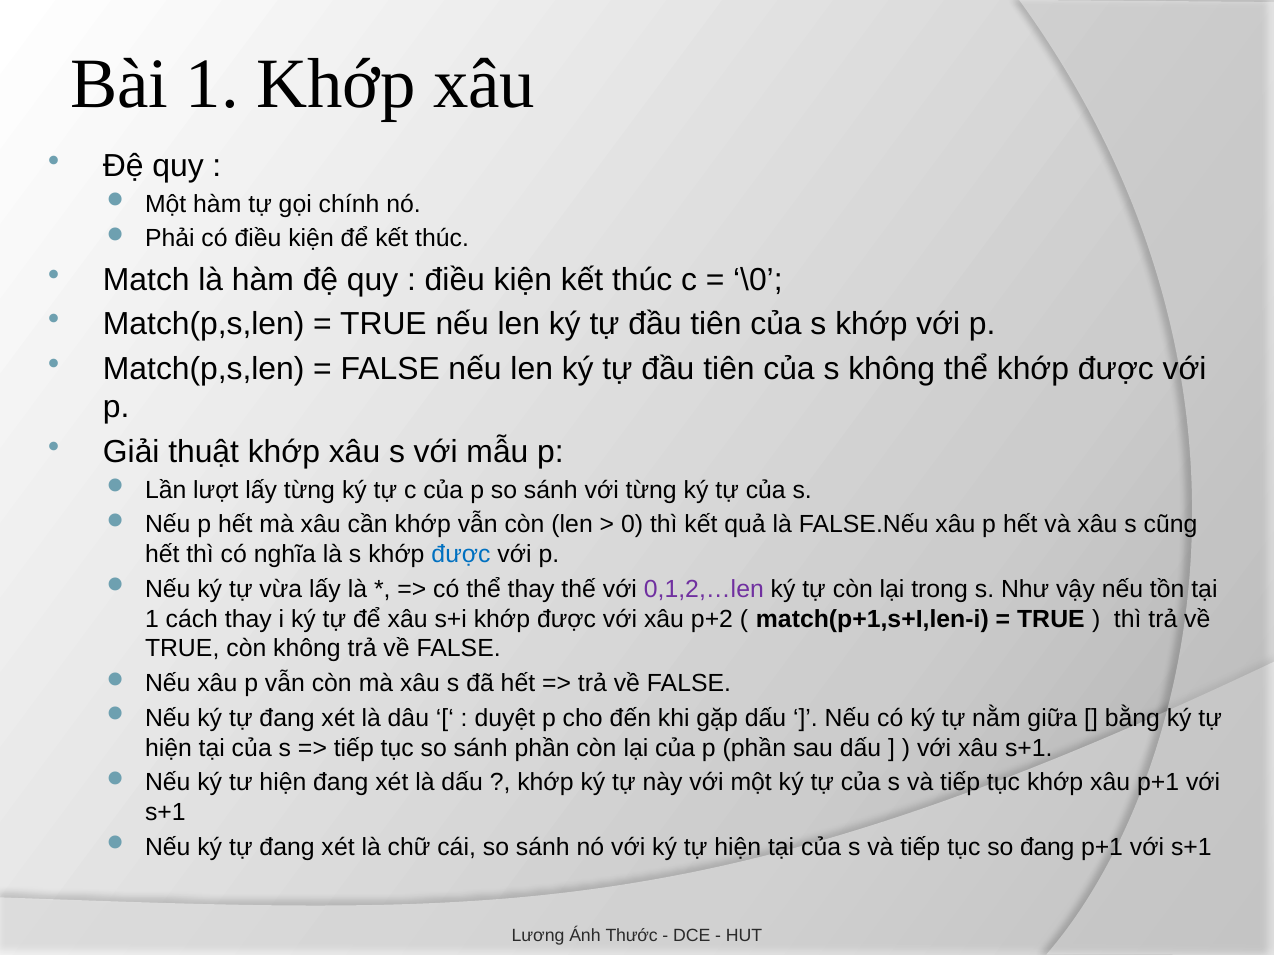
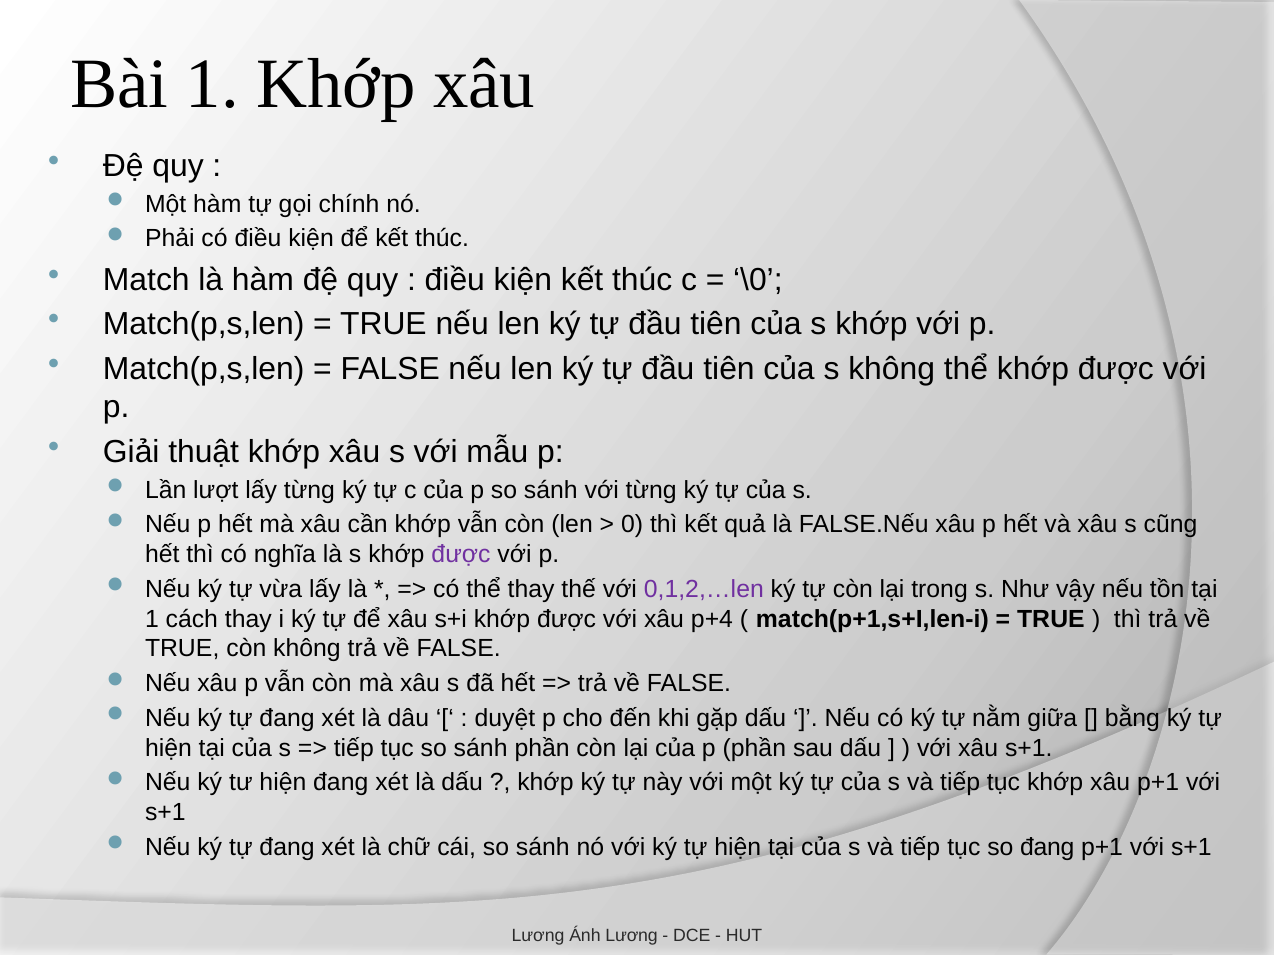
được colour: blue -> purple (461, 555)
p+2: p+2 -> p+4 (712, 619)
Ánh Thước: Thước -> Lương (632, 936)
